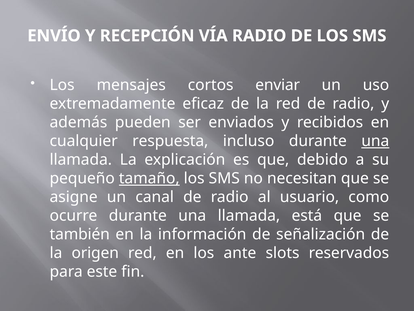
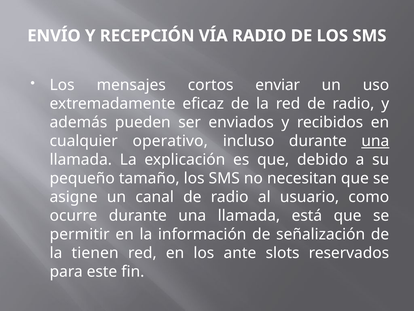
respuesta: respuesta -> operativo (170, 141)
tamaño underline: present -> none (149, 178)
también: también -> permitir (80, 234)
origen: origen -> tienen (95, 253)
